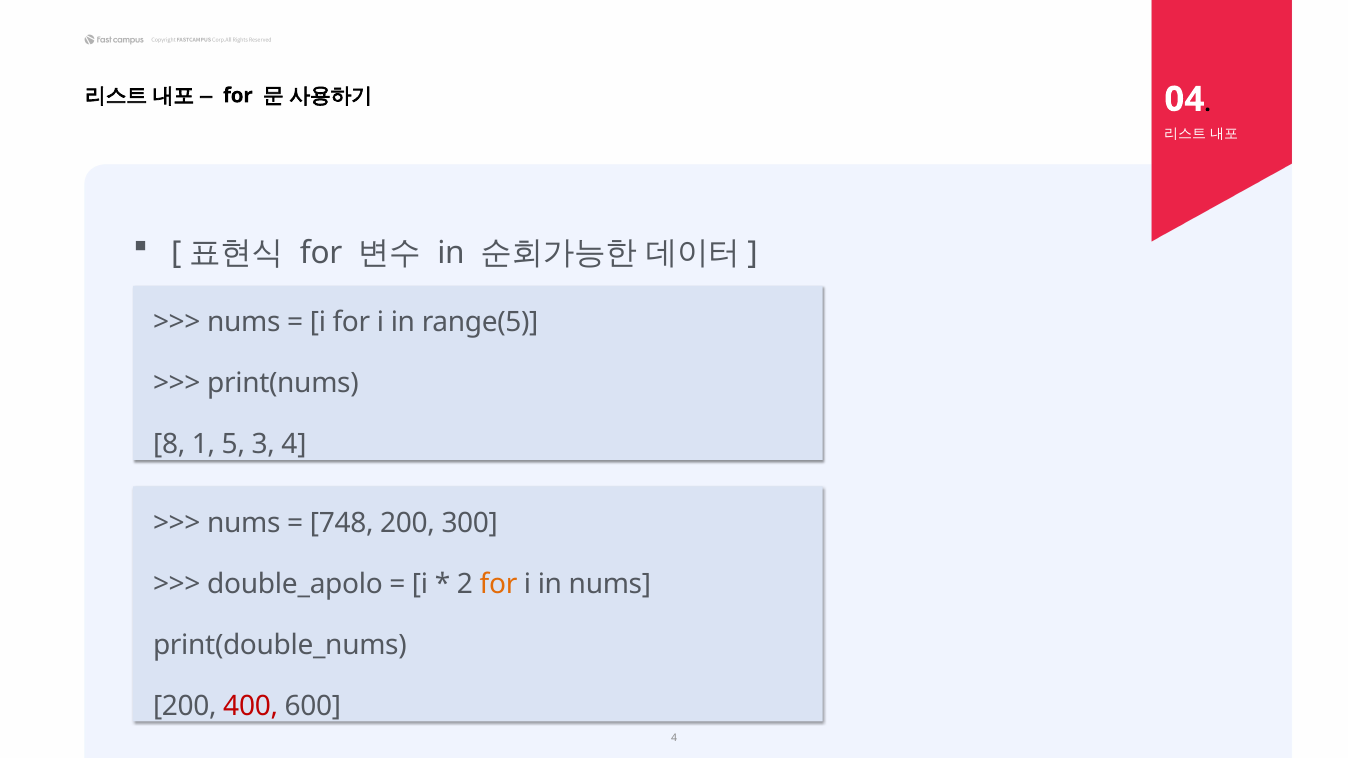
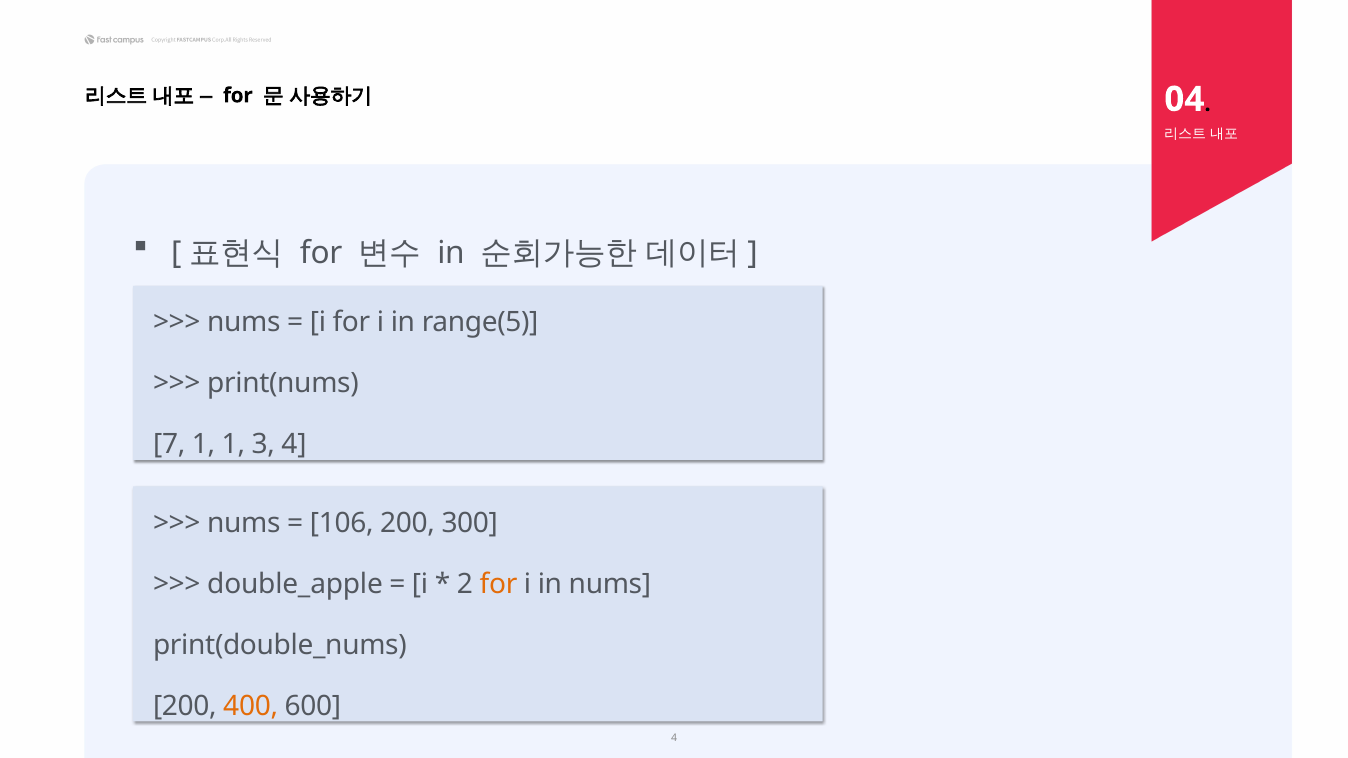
8: 8 -> 7 (169, 444)
1 5: 5 -> 1 (233, 444)
748: 748 -> 106 (342, 523)
double_apolo: double_apolo -> double_apple (295, 584)
400 colour: red -> orange (251, 706)
